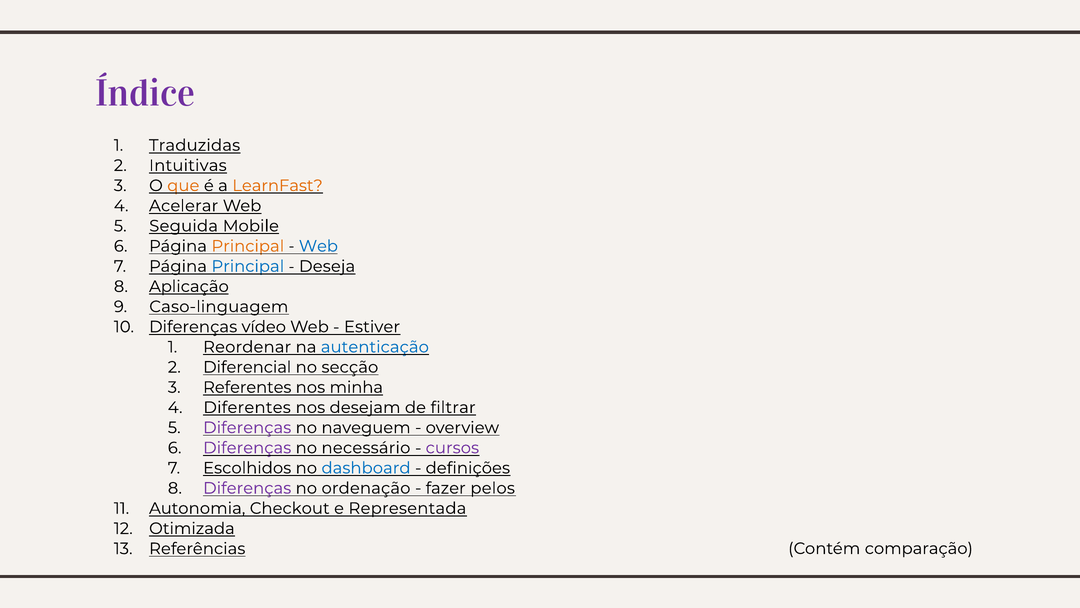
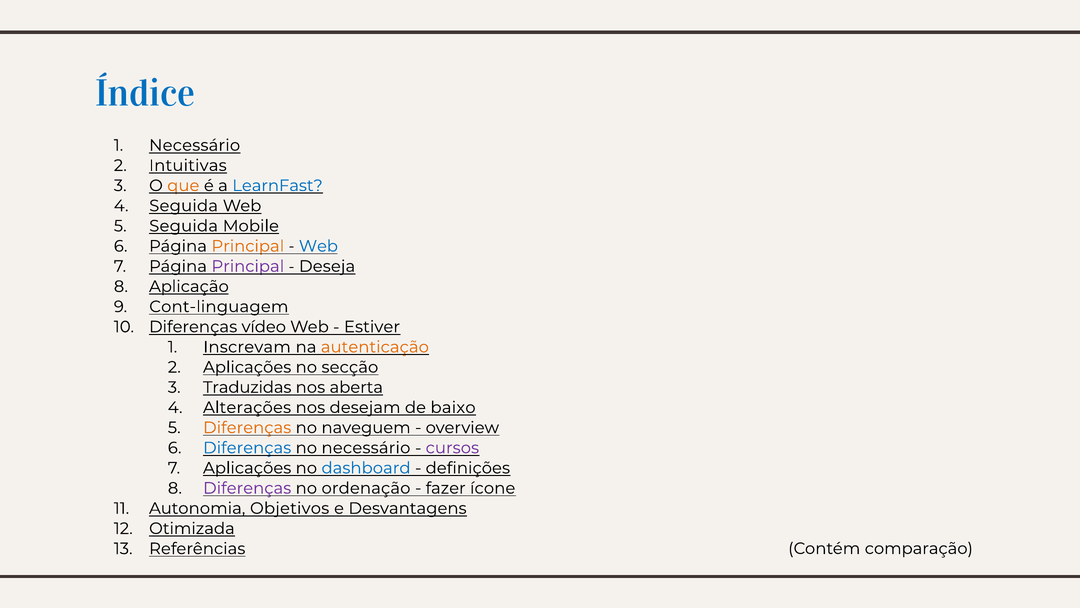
Índice colour: purple -> blue (145, 93)
Traduzidas: Traduzidas -> Necessário (195, 145)
LearnFast colour: orange -> blue (278, 186)
Acelerar: Acelerar -> Seguida (184, 206)
Principal colour: blue -> purple (248, 266)
Caso-linguagem: Caso-linguagem -> Cont-linguagem (219, 306)
Reordenar: Reordenar -> Inscrevam (247, 347)
autenticação colour: blue -> orange (375, 347)
Diferencial: Diferencial -> Aplicações (247, 367)
Referentes: Referentes -> Traduzidas (247, 387)
minha: minha -> aberta (356, 387)
Diferentes: Diferentes -> Alterações (247, 407)
filtrar: filtrar -> baixo (453, 407)
Diferenças colour: purple -> orange (247, 427)
Diferenças colour: purple -> blue (247, 448)
Escolhidos: Escolhidos -> Aplicações (247, 468)
pelos: pelos -> ícone (493, 488)
Checkout: Checkout -> Objetivos (290, 508)
Representada: Representada -> Desvantagens (408, 508)
